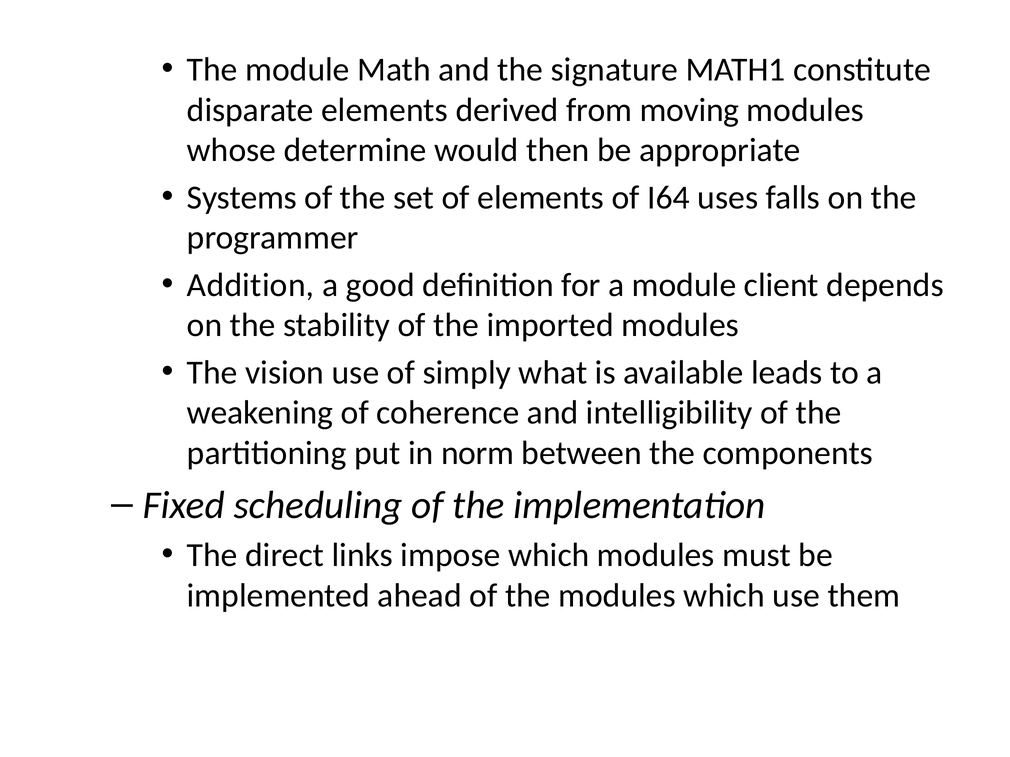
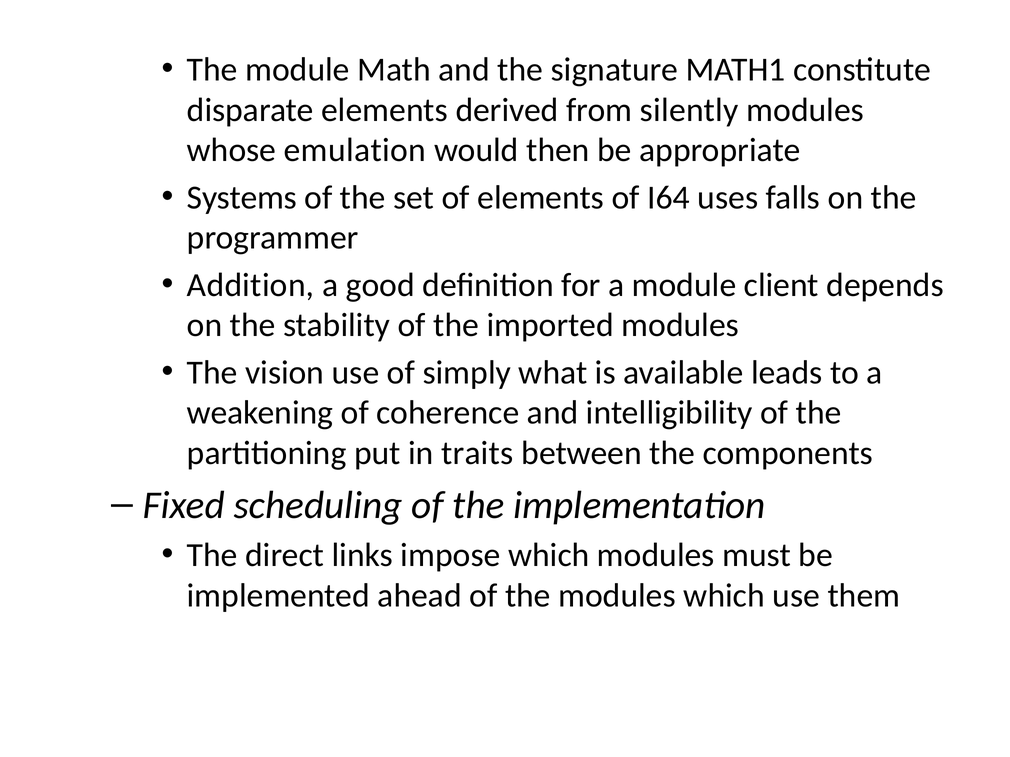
moving: moving -> silently (689, 110)
determine: determine -> emulation (355, 150)
norm: norm -> traits (477, 453)
